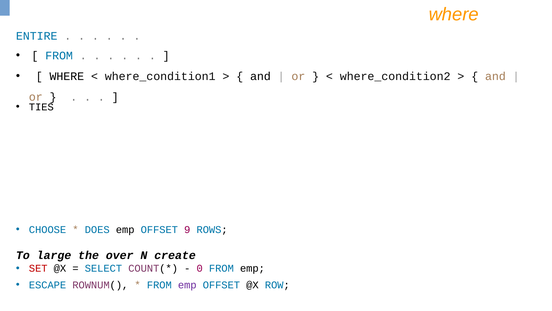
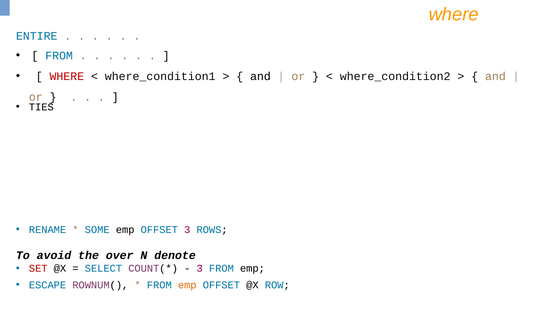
WHERE colour: black -> red (67, 76)
CHOOSE: CHOOSE -> RENAME (48, 229)
DOES: DOES -> SOME (97, 229)
OFFSET 9: 9 -> 3 (187, 229)
large: large -> avoid (54, 255)
create: create -> denote (175, 255)
0: 0 -> 3 (200, 268)
emp colour: purple -> orange (187, 285)
